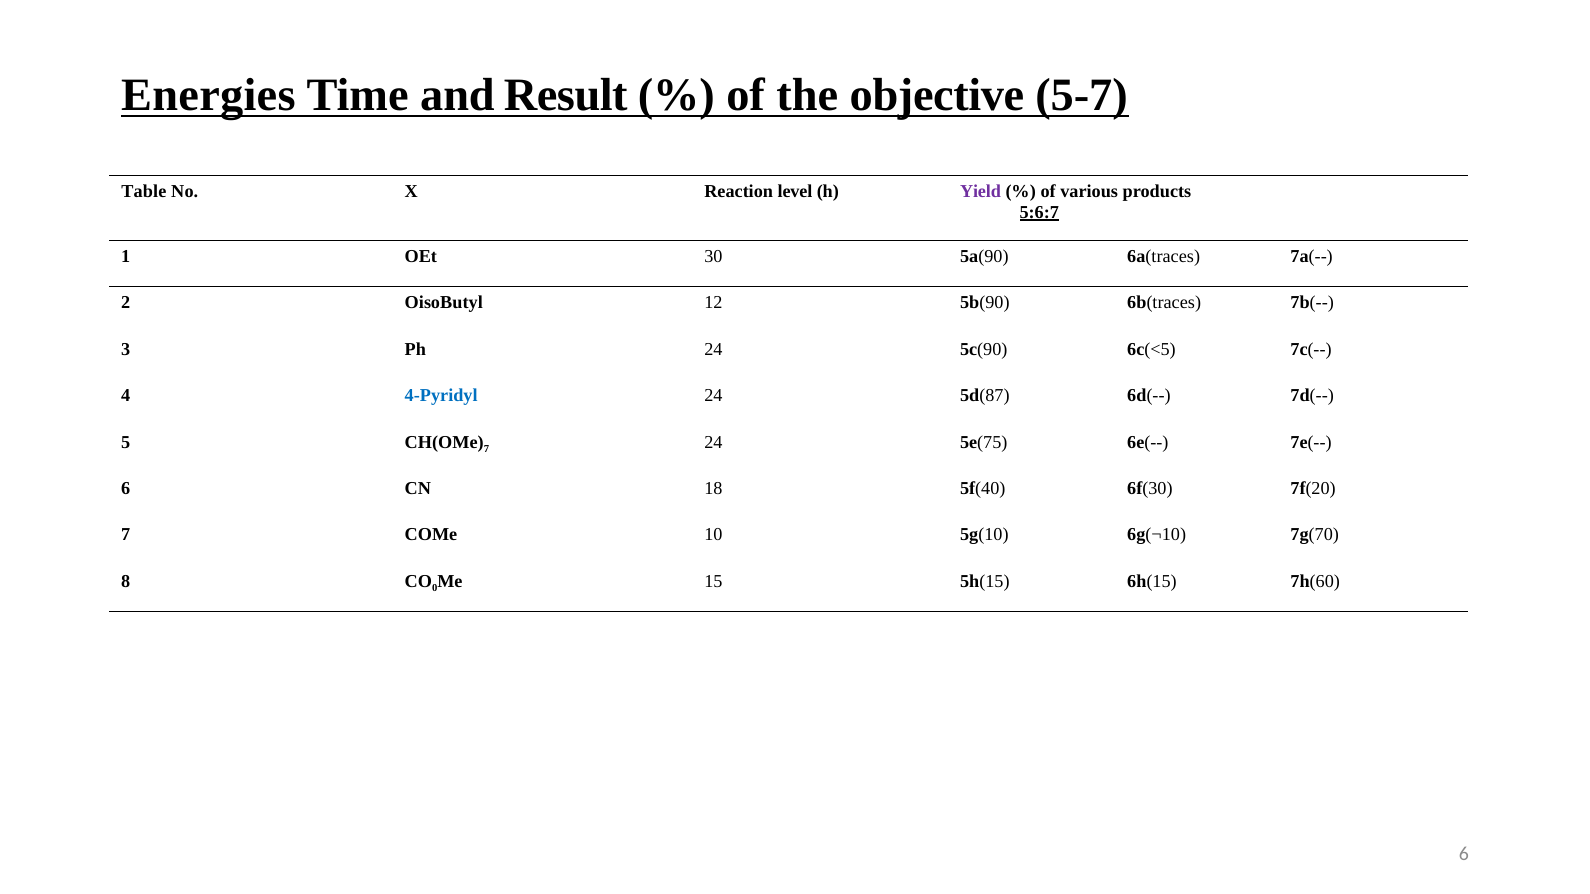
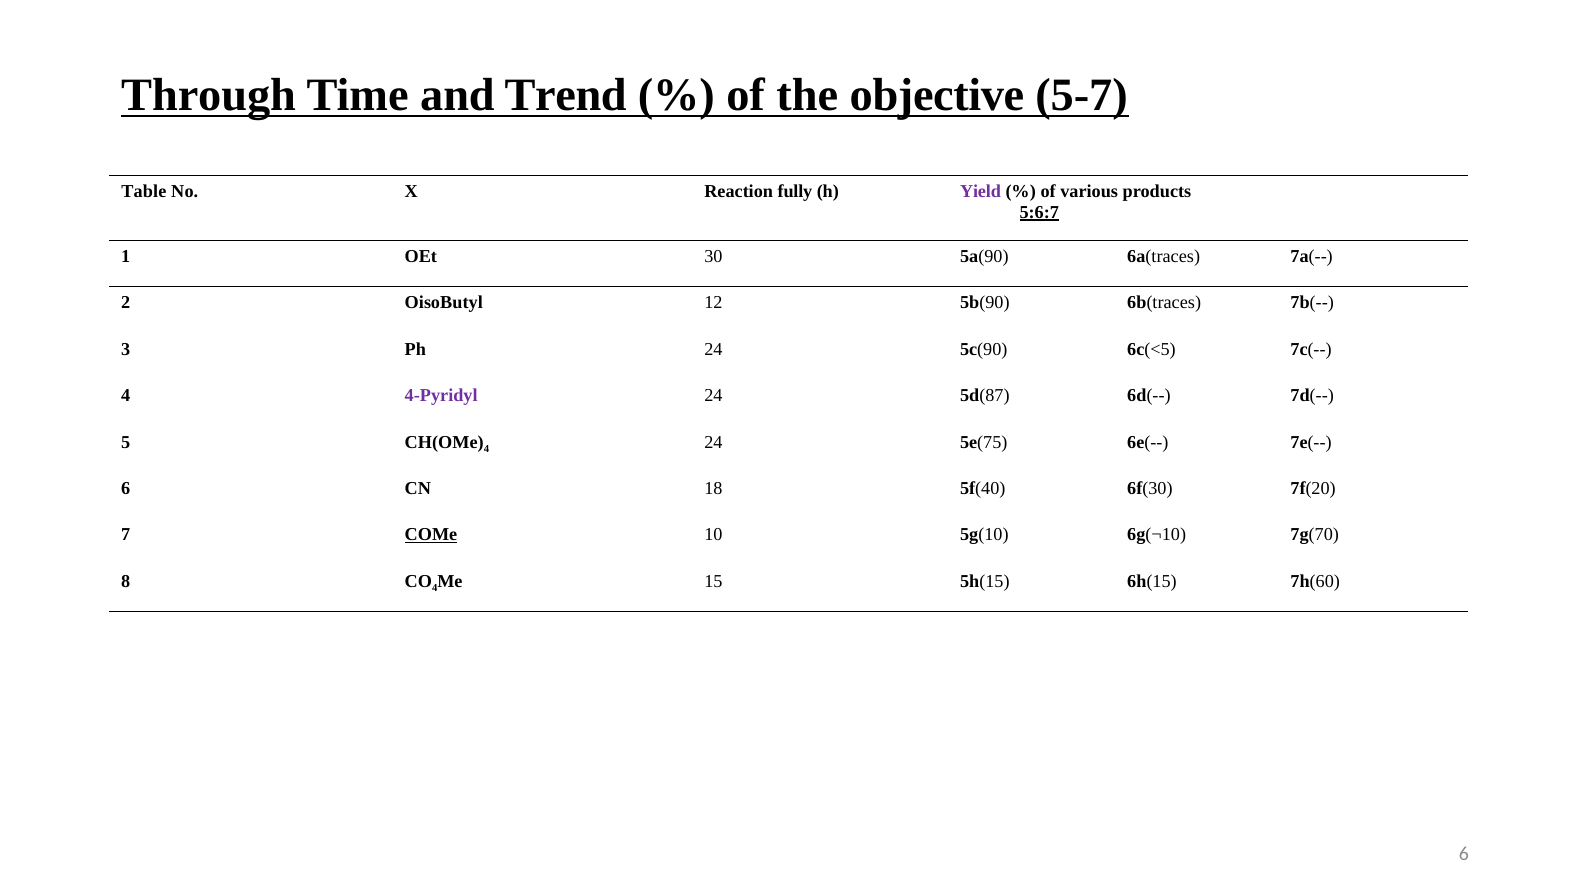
Energies: Energies -> Through (209, 96)
Result: Result -> Trend (566, 96)
level: level -> fully (795, 192)
4-Pyridyl colour: blue -> purple (441, 396)
7: 7 -> 4 (486, 449)
COMe underline: none -> present (431, 535)
0: 0 -> 4 (435, 589)
